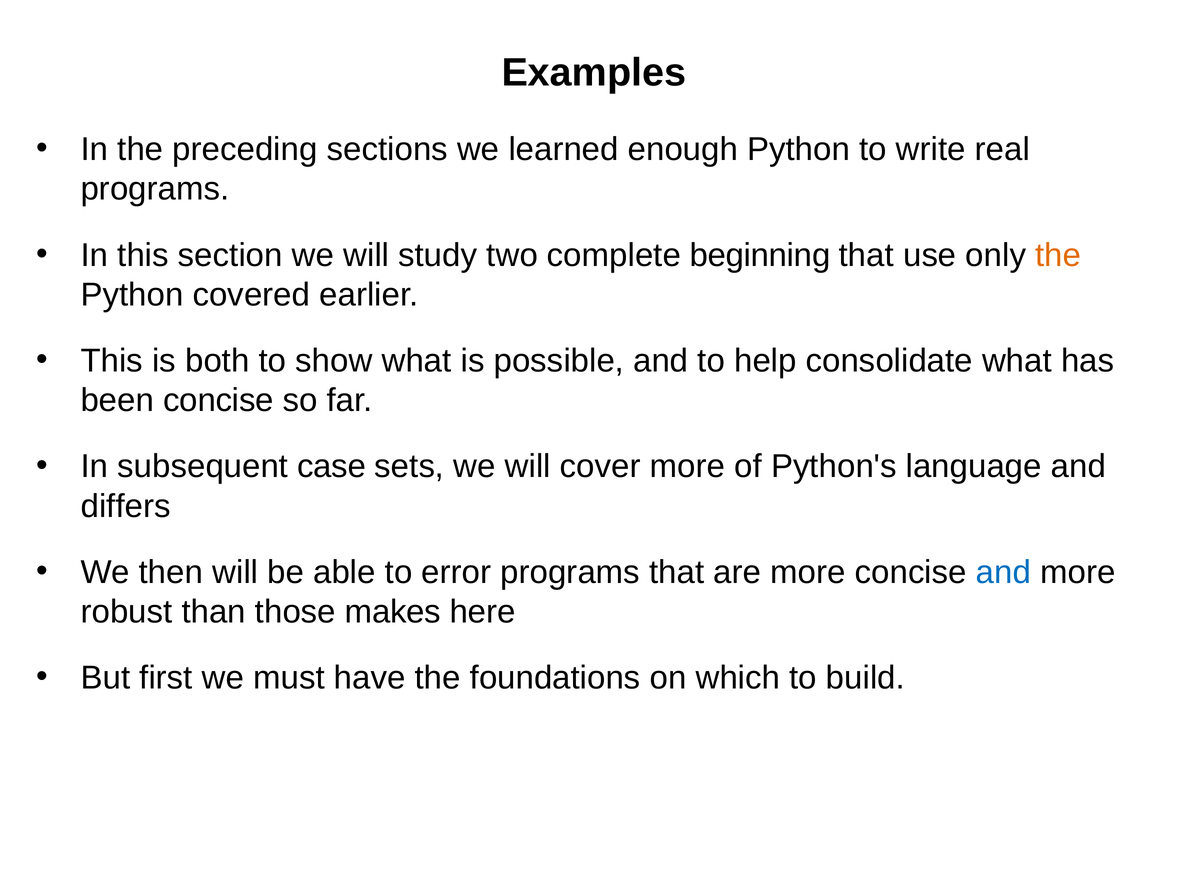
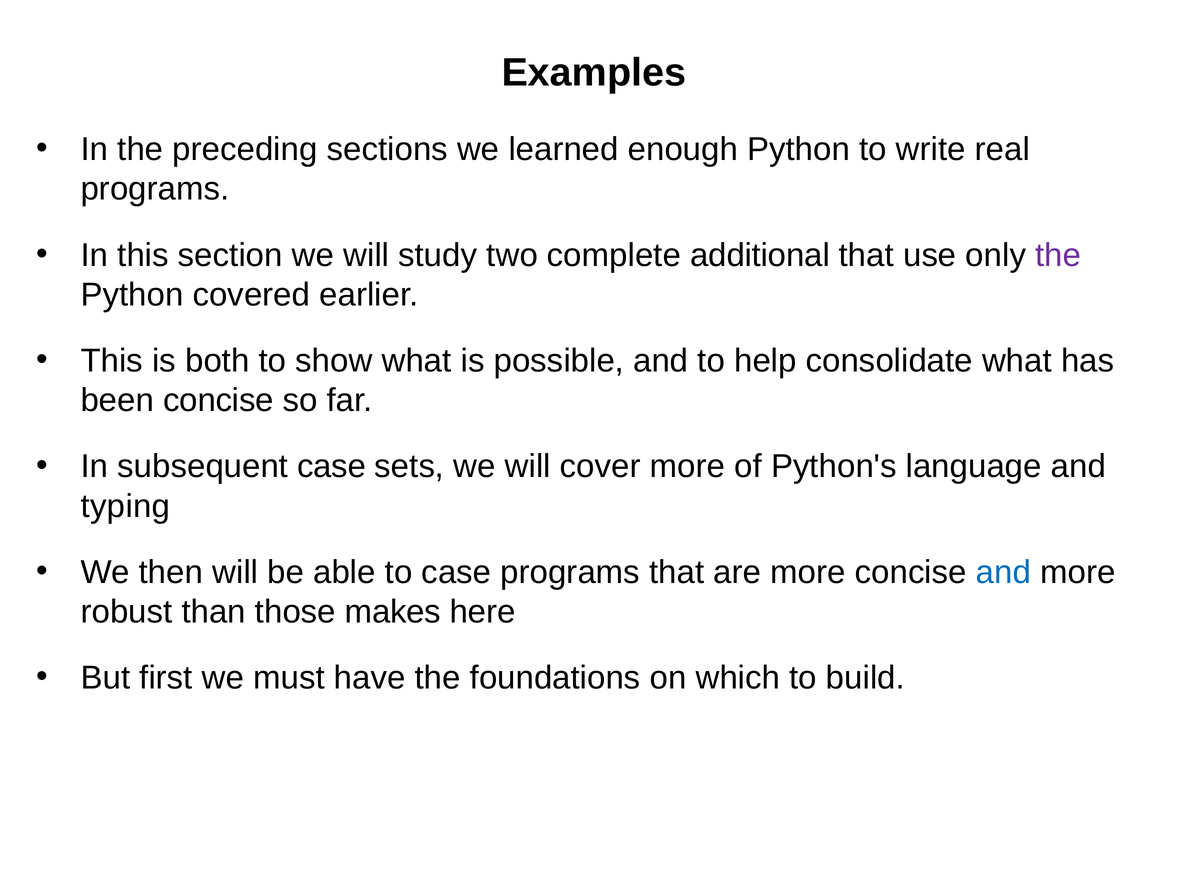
beginning: beginning -> additional (760, 255)
the colour: orange -> purple (1058, 255)
differs: differs -> typing (126, 506)
to error: error -> case (456, 572)
